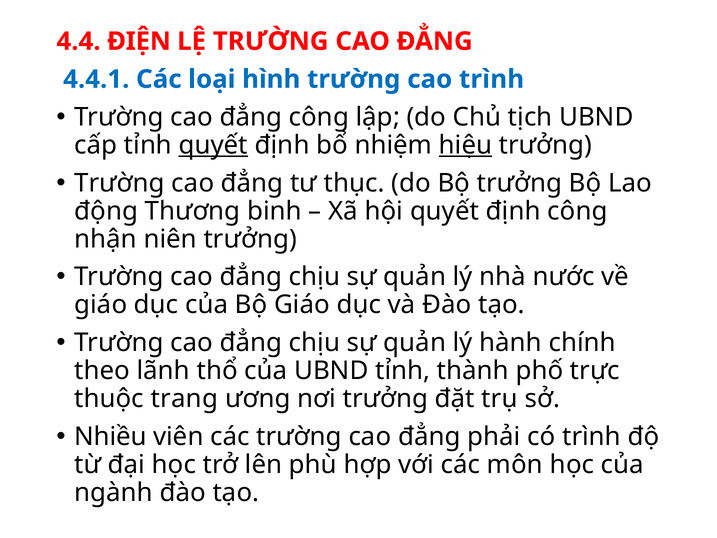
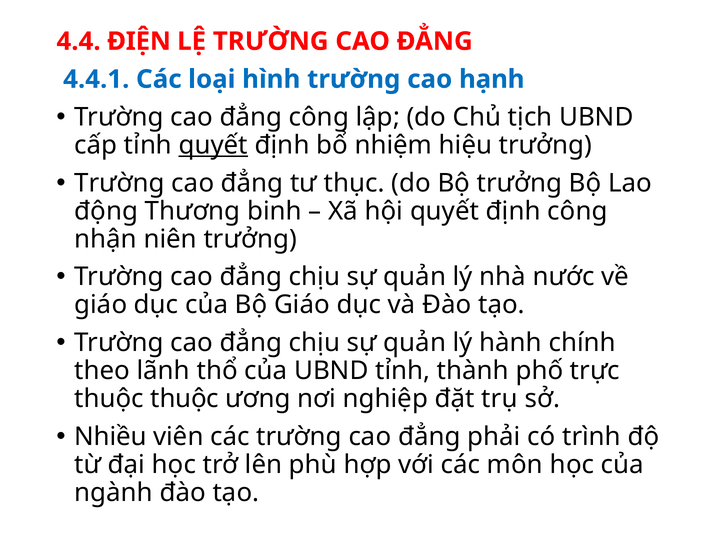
cao trình: trình -> hạnh (492, 79)
hiệu underline: present -> none (465, 145)
thuộc trang: trang -> thuộc (185, 399)
nơi trưởng: trưởng -> nghiệp (385, 399)
